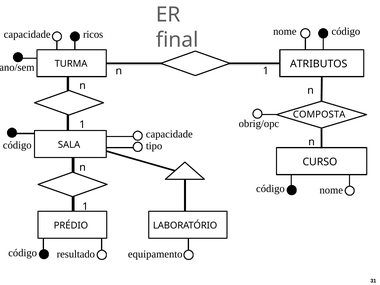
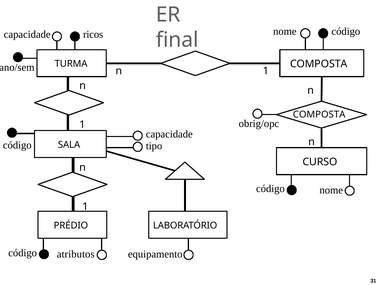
ATRIBUTOS: ATRIBUTOS -> COMPOSTA (319, 64)
resultado: resultado -> atributos (76, 254)
